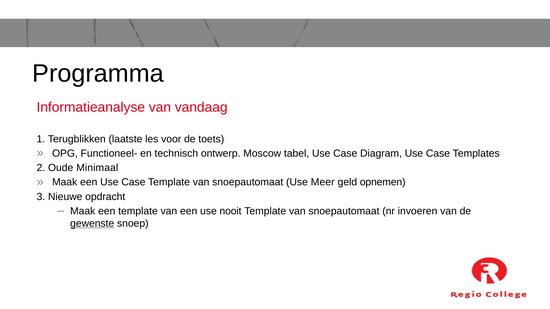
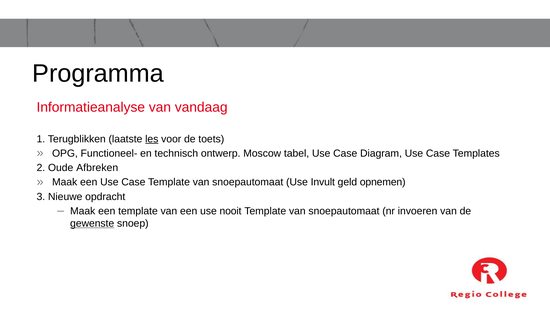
les underline: none -> present (152, 139)
Minimaal: Minimaal -> Afbreken (97, 168)
Meer: Meer -> Invult (323, 182)
